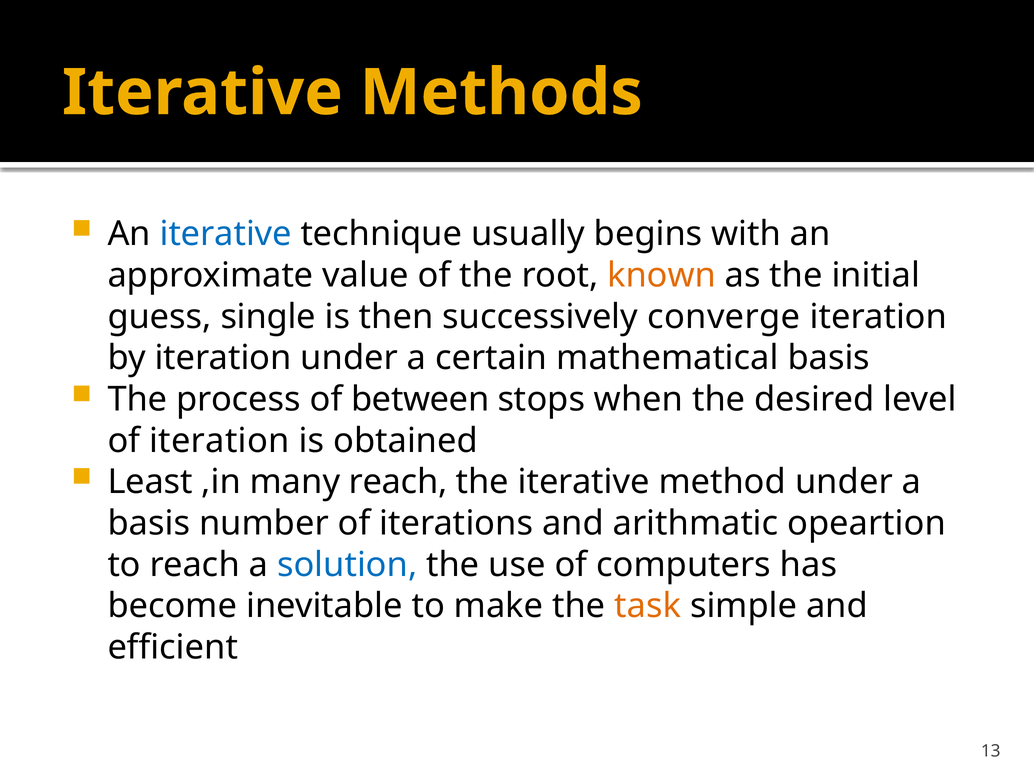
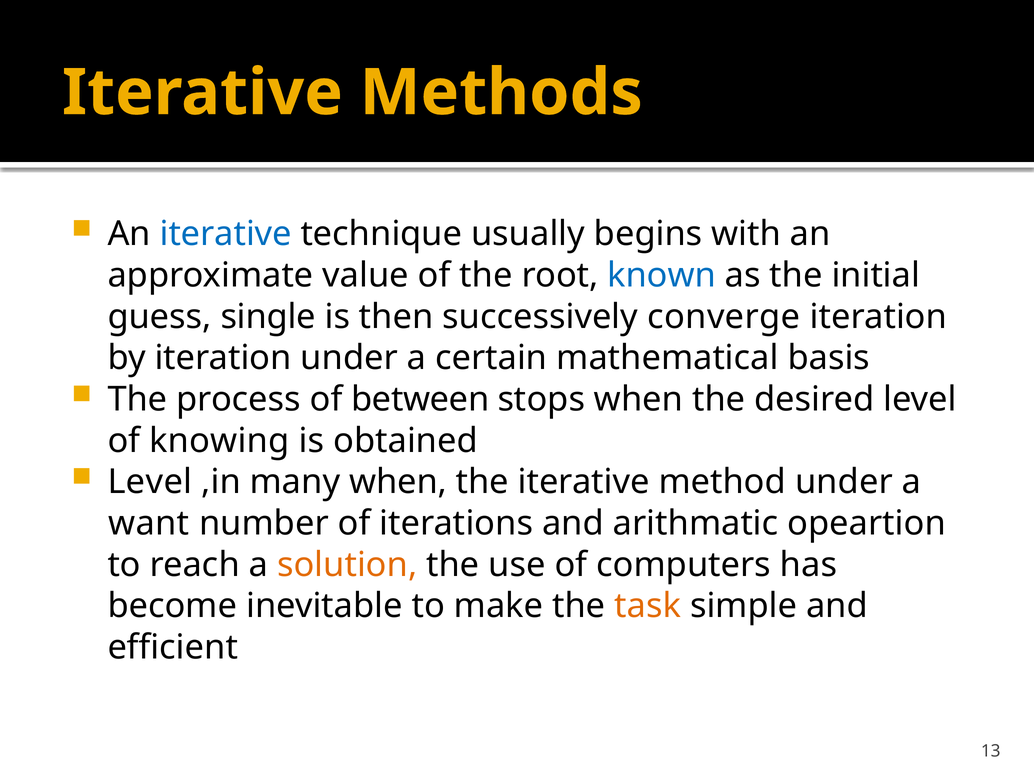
known colour: orange -> blue (662, 276)
of iteration: iteration -> knowing (219, 441)
Least: Least -> Level (150, 482)
many reach: reach -> when (398, 482)
basis: basis -> want (149, 524)
solution colour: blue -> orange (347, 565)
